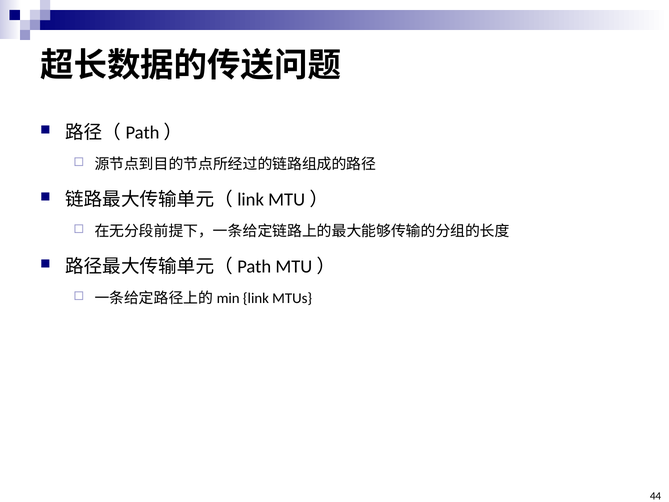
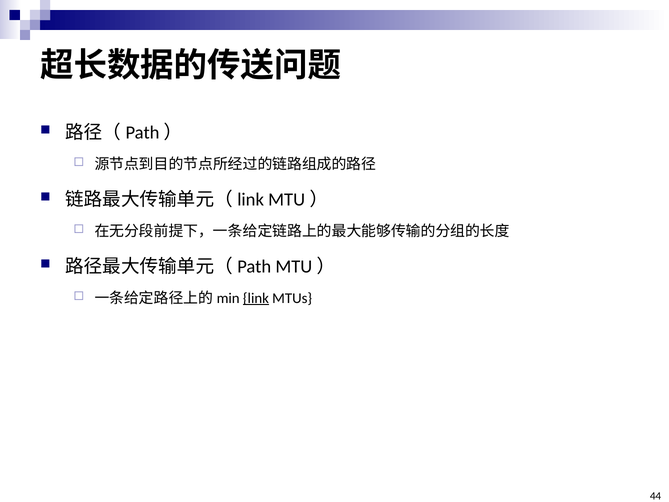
link underline: none -> present (256, 298)
